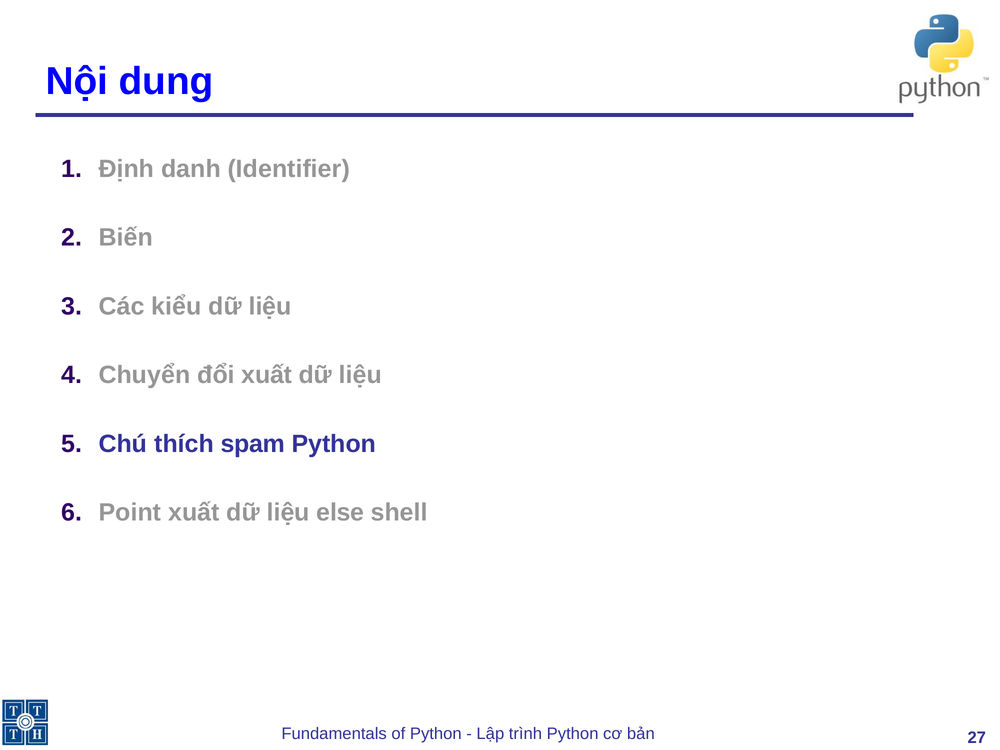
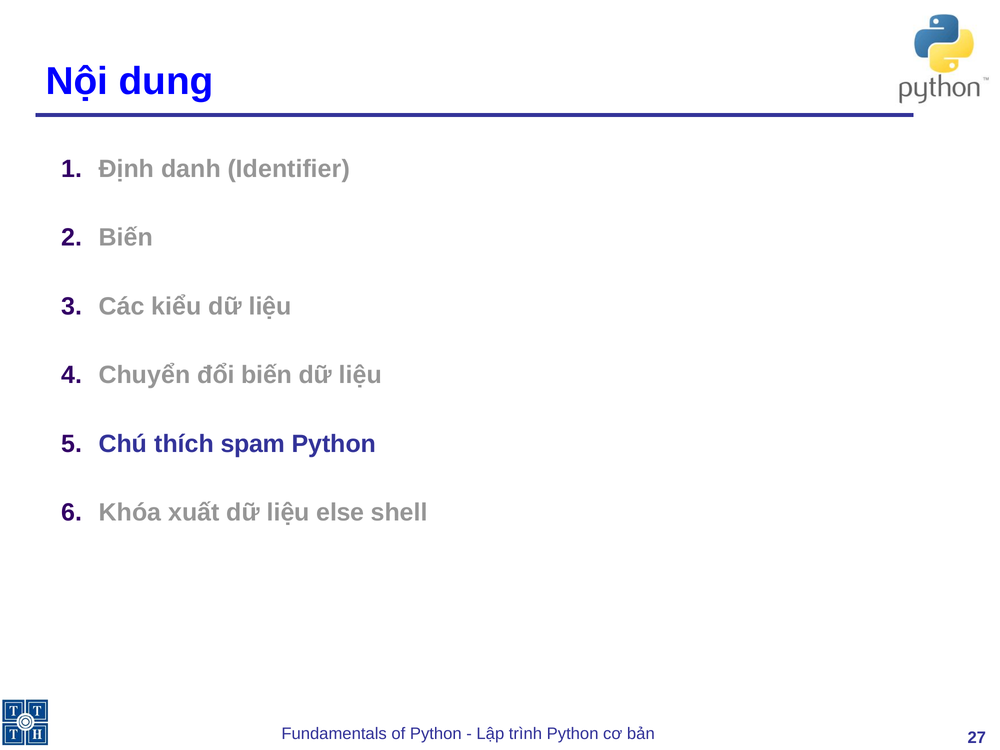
đổi xuất: xuất -> biến (267, 375)
Point: Point -> Khóa (130, 513)
